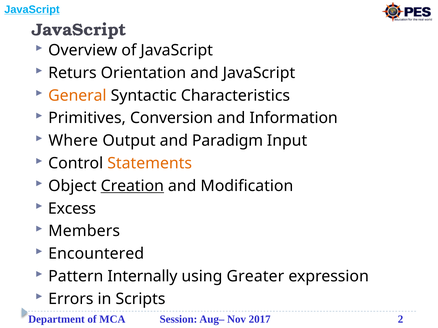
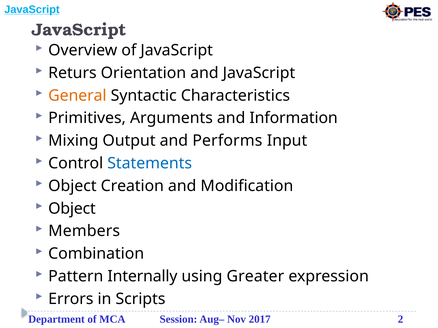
Conversion: Conversion -> Arguments (171, 118)
Where: Where -> Mixing (73, 141)
Paradigm: Paradigm -> Performs (227, 141)
Statements colour: orange -> blue (150, 164)
Creation underline: present -> none (132, 186)
Excess: Excess -> Object (72, 209)
Encountered: Encountered -> Combination (96, 254)
